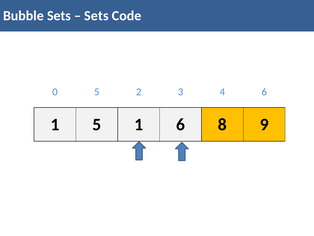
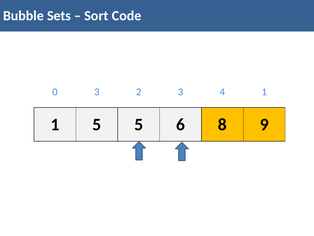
Sets: Sets -> Sort (96, 16)
0 5: 5 -> 3 (97, 92)
4 6: 6 -> 1 (264, 92)
5 1: 1 -> 5 (139, 124)
